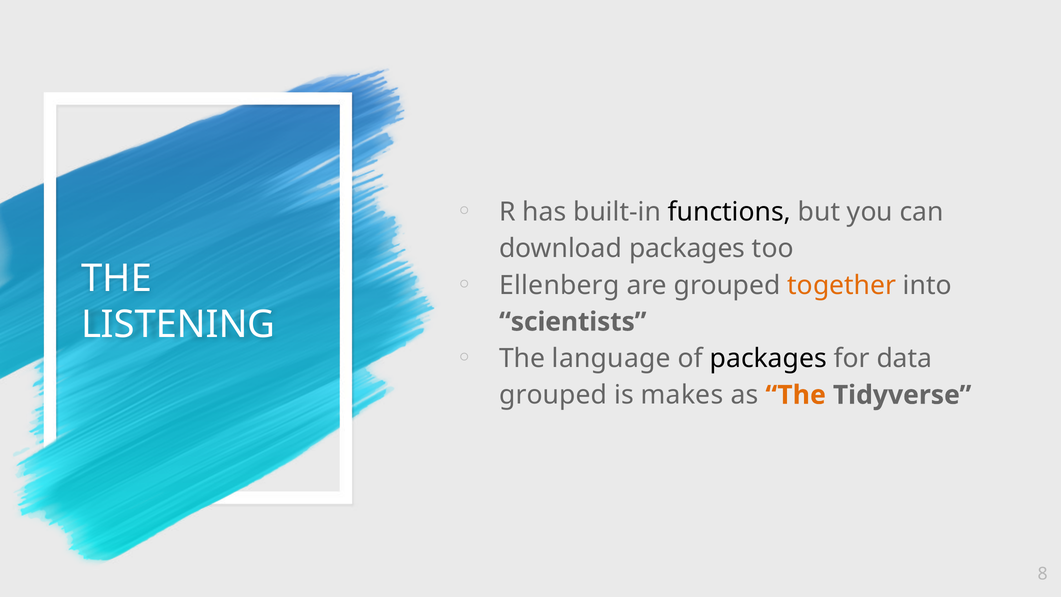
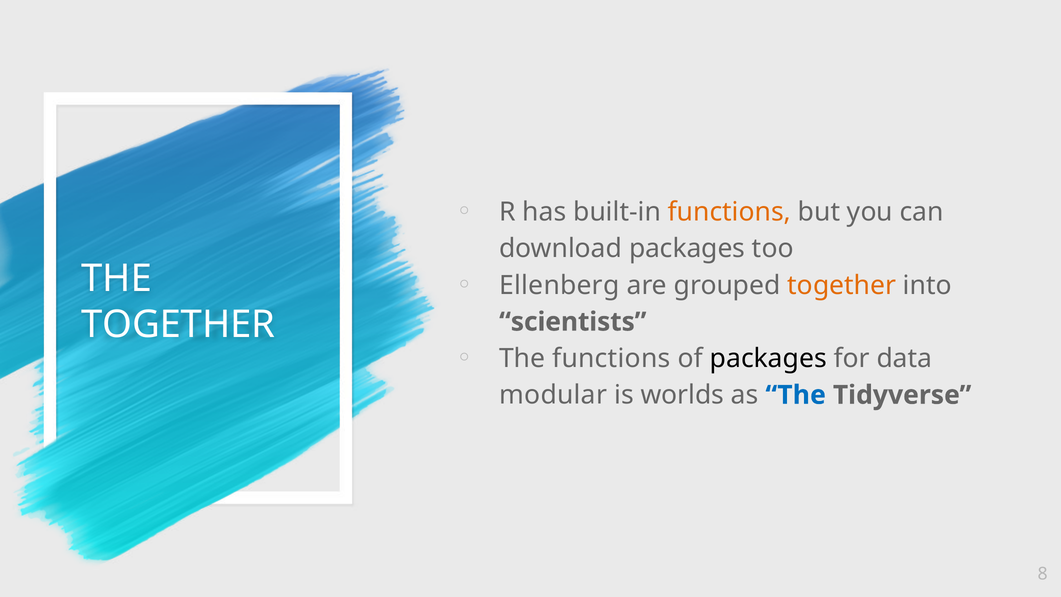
functions colour: black -> orange (729, 212)
LISTENING: LISTENING -> TOGETHER (178, 324)
The language: language -> functions (611, 358)
grouped: grouped -> modular (553, 395)
makes: makes -> worlds (682, 395)
The colour: orange -> blue (796, 395)
